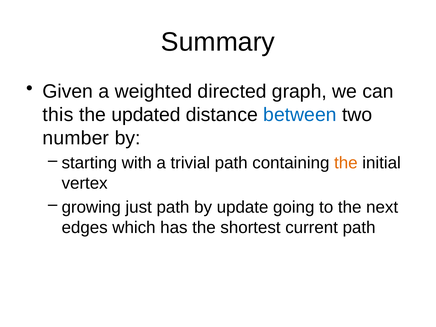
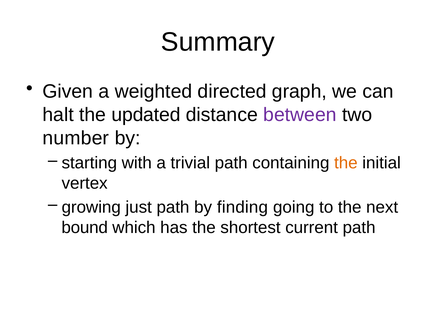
this: this -> halt (58, 115)
between colour: blue -> purple (300, 115)
update: update -> finding (242, 207)
edges: edges -> bound (85, 227)
